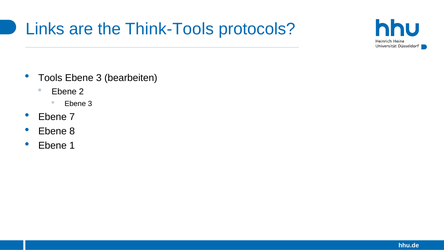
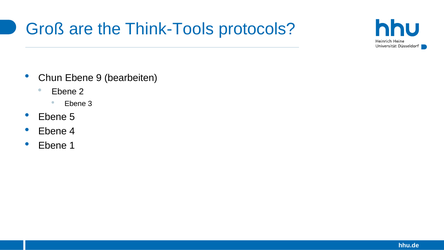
Links: Links -> Groß (45, 29)
Tools: Tools -> Chun (50, 78)
3: 3 -> 9 (99, 78)
7: 7 -> 5 (72, 117)
8: 8 -> 4 (72, 131)
